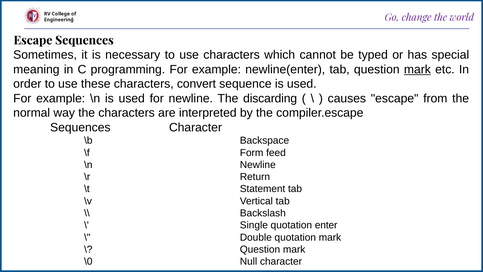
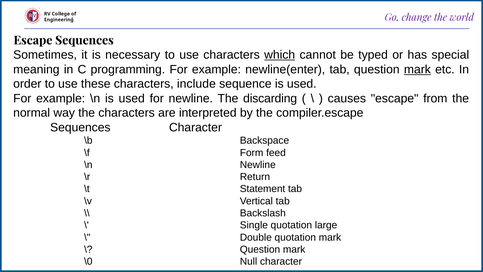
which underline: none -> present (280, 55)
convert: convert -> include (196, 84)
enter: enter -> large (326, 225)
